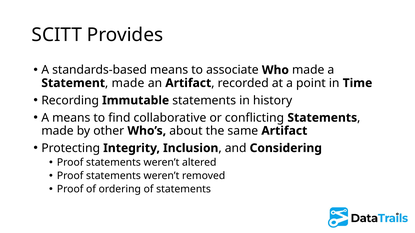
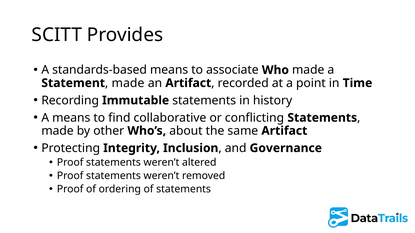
Considering: Considering -> Governance (286, 148)
